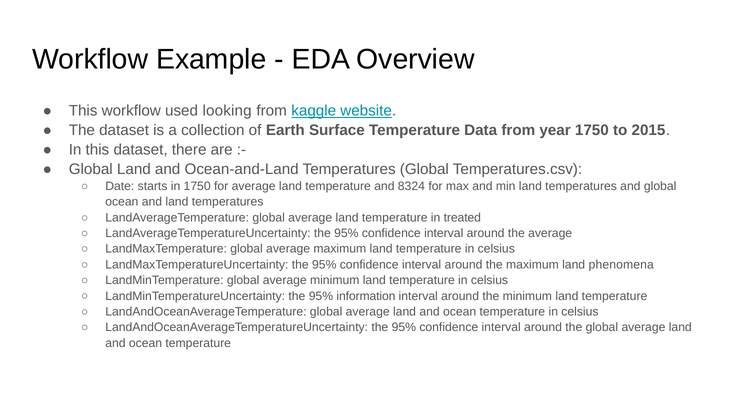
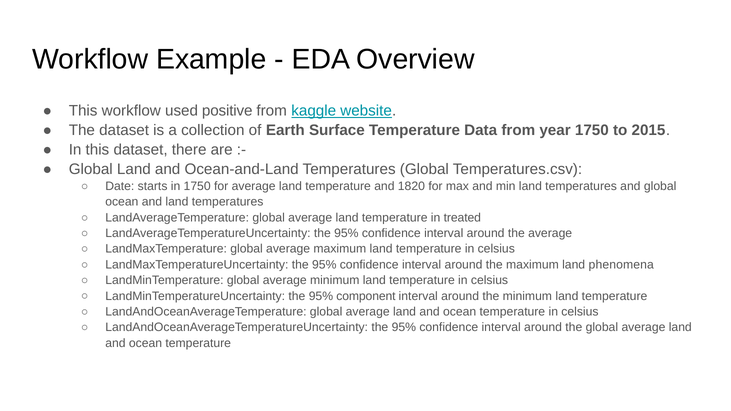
looking: looking -> positive (227, 111)
8324: 8324 -> 1820 (411, 186)
information: information -> component (366, 296)
